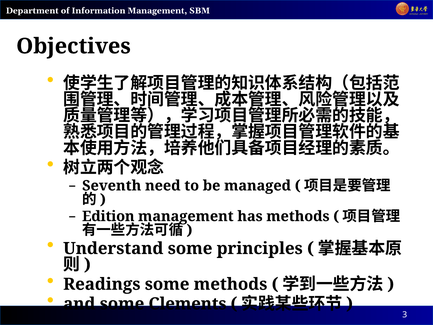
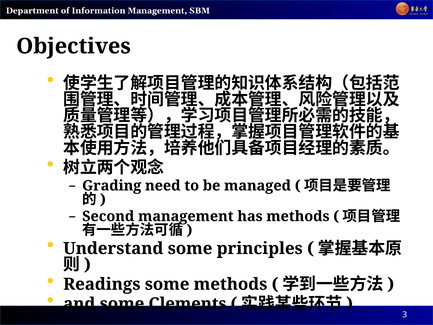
Seventh: Seventh -> Grading (112, 186)
Edition: Edition -> Second (108, 216)
